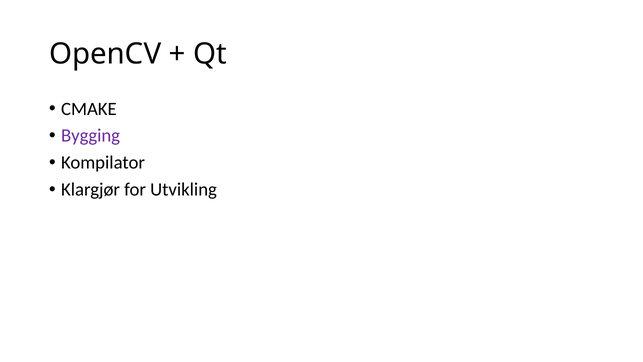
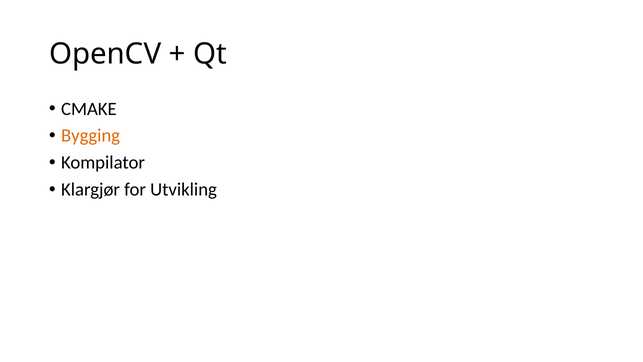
Bygging colour: purple -> orange (91, 136)
